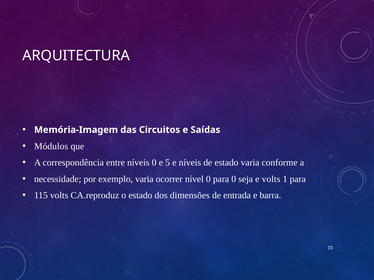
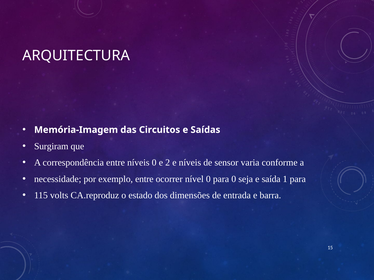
Módulos: Módulos -> Surgiram (51, 146)
5: 5 -> 2 (168, 163)
de estado: estado -> sensor (226, 163)
exemplo varia: varia -> entre (144, 179)
e volts: volts -> saída (271, 179)
